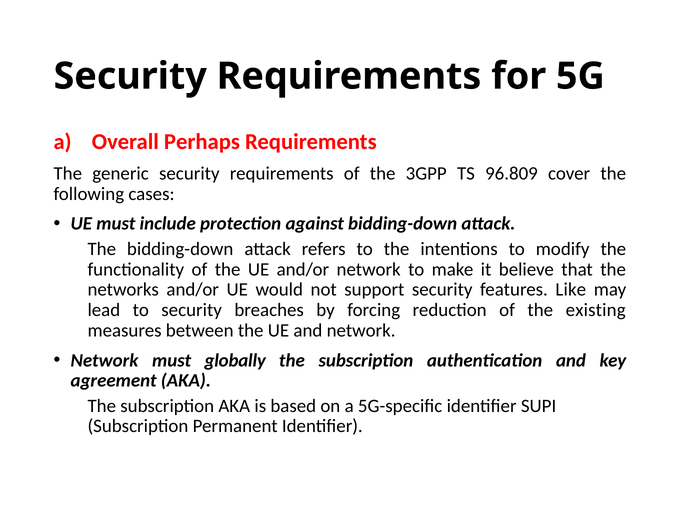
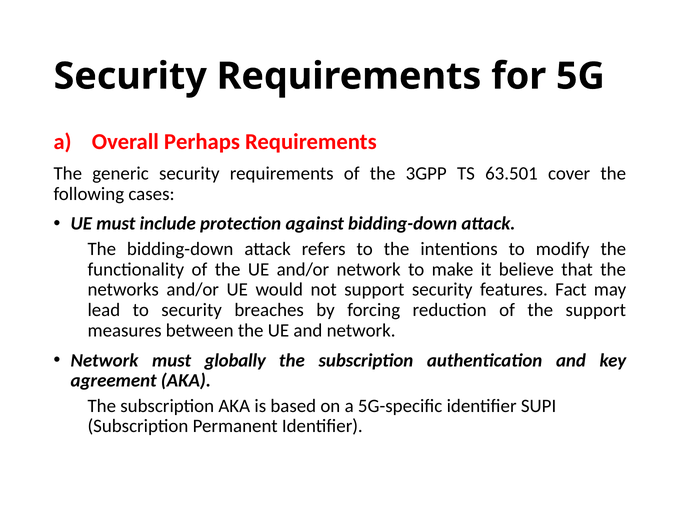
96.809: 96.809 -> 63.501 (511, 174)
Like: Like -> Fact (571, 290)
the existing: existing -> support (596, 310)
